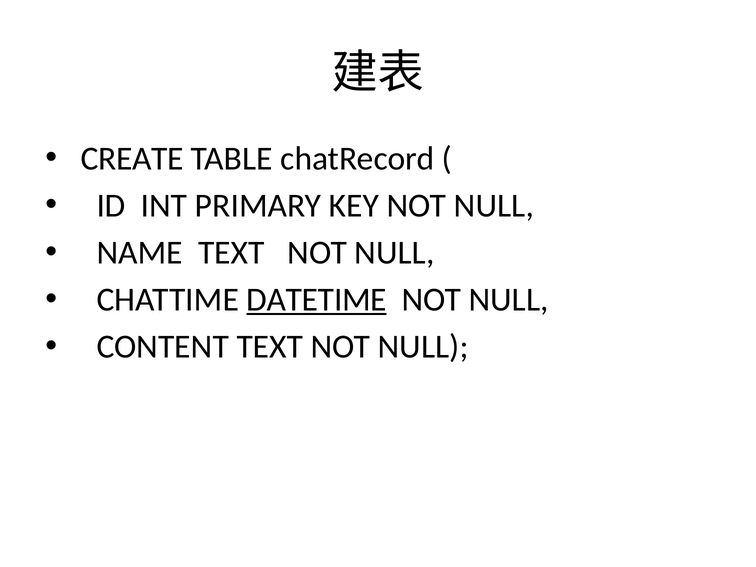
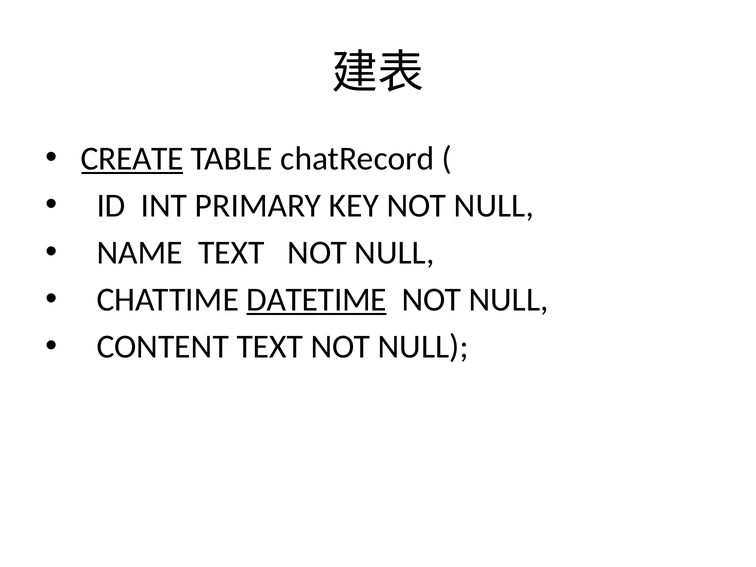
CREATE underline: none -> present (132, 159)
